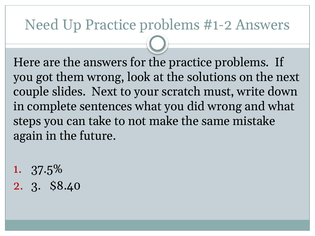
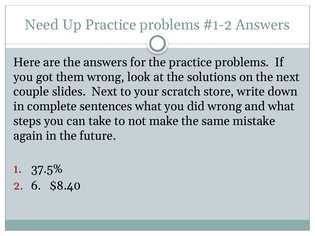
must: must -> store (219, 92)
3: 3 -> 6 (36, 186)
